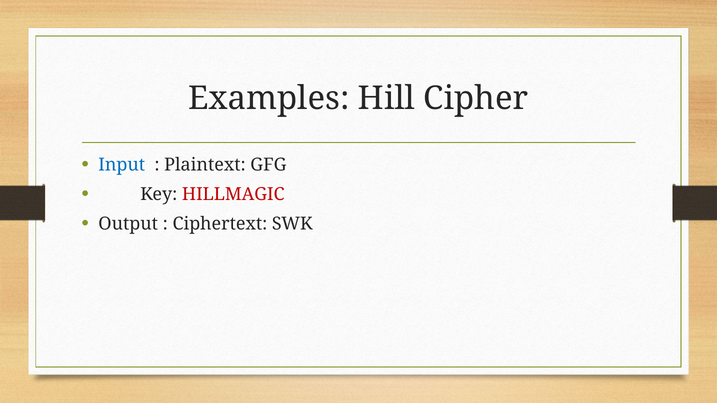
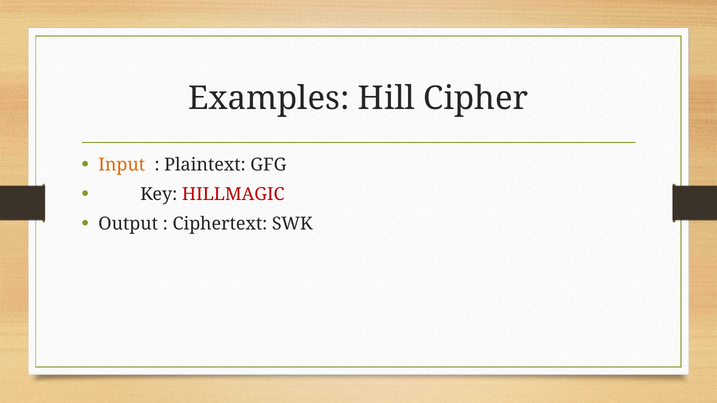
Input colour: blue -> orange (122, 165)
